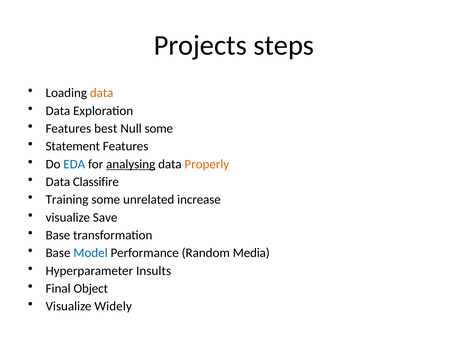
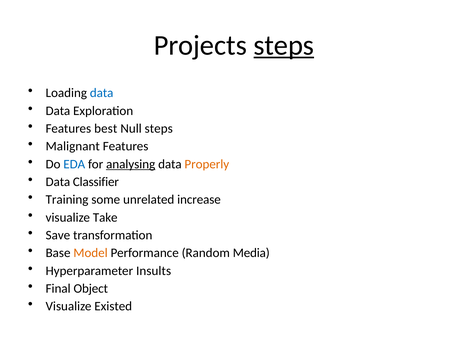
steps underline: none -> present (284, 45)
data colour: orange -> blue (102, 93)
Null some: some -> steps (159, 129)
Statement: Statement -> Malignant (73, 146)
Classifire: Classifire -> Classifier (96, 182)
Save: Save -> Take (105, 217)
Base: Base -> Save (58, 235)
Model colour: blue -> orange (91, 253)
Widely: Widely -> Existed (113, 306)
